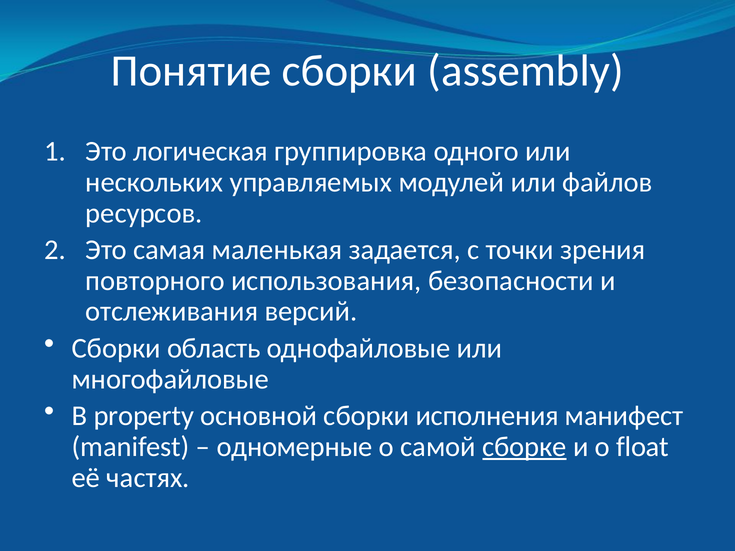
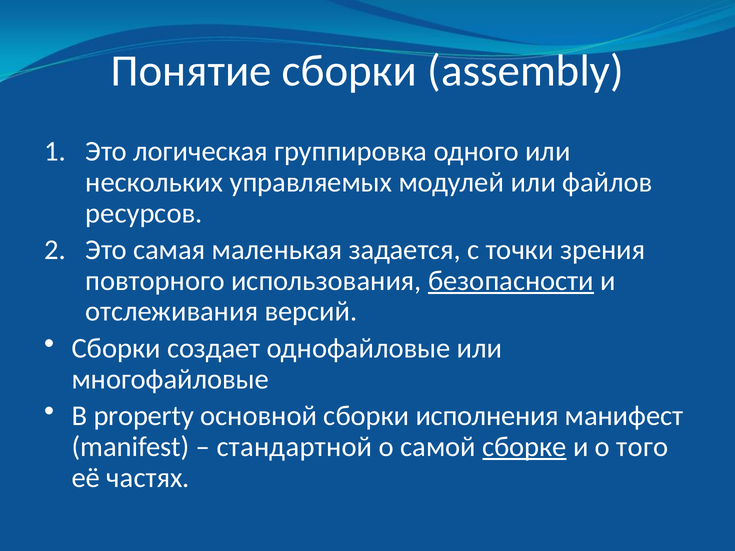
безопасности underline: none -> present (511, 281)
область: область -> создает (214, 348)
одномерные: одномерные -> стандартной (294, 447)
float: float -> того (642, 447)
